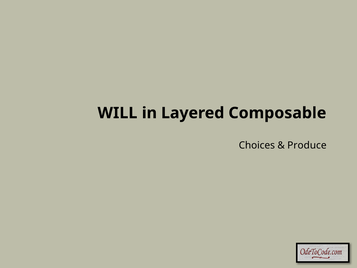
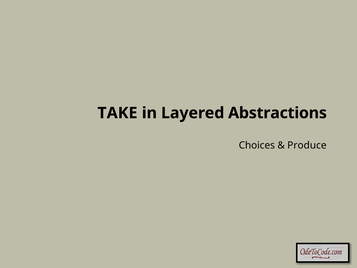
WILL: WILL -> TAKE (117, 113)
Composable: Composable -> Abstractions (277, 113)
